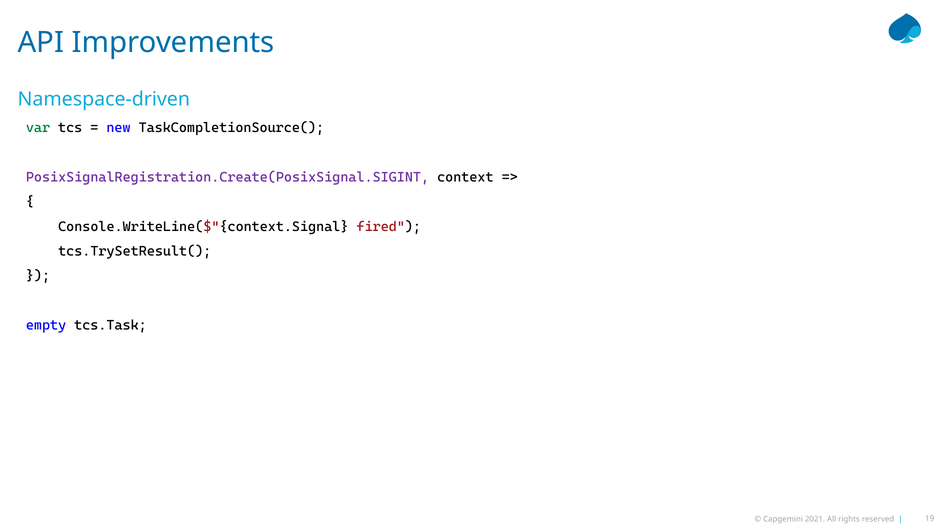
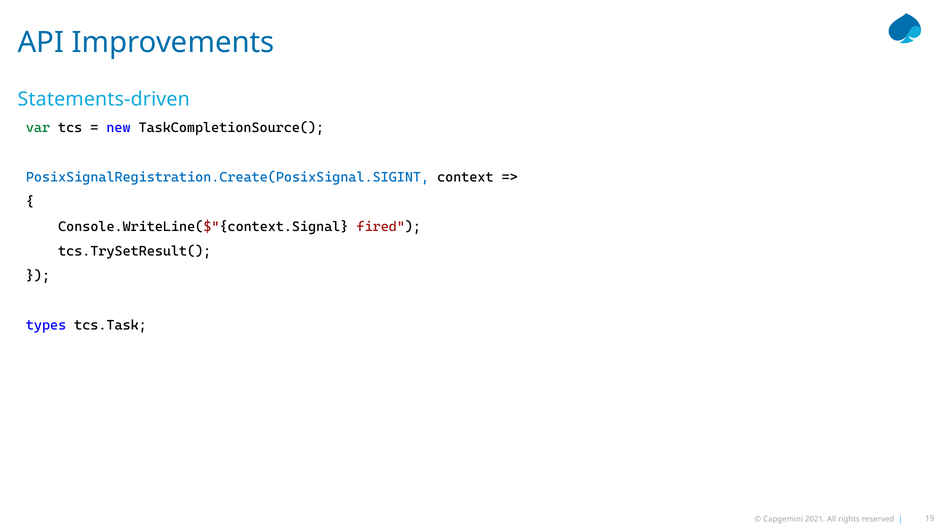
Namespace-driven: Namespace-driven -> Statements-driven (104, 99)
PosixSignalRegistration.Create(PosixSignal.SIGINT colour: purple -> blue (227, 177)
empty: empty -> types (46, 325)
